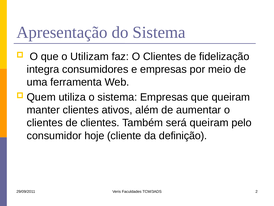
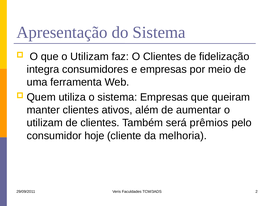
clientes: clientes -> utilizam (45, 123)
será queiram: queiram -> prêmios (209, 123)
definição: definição -> melhoria (183, 135)
